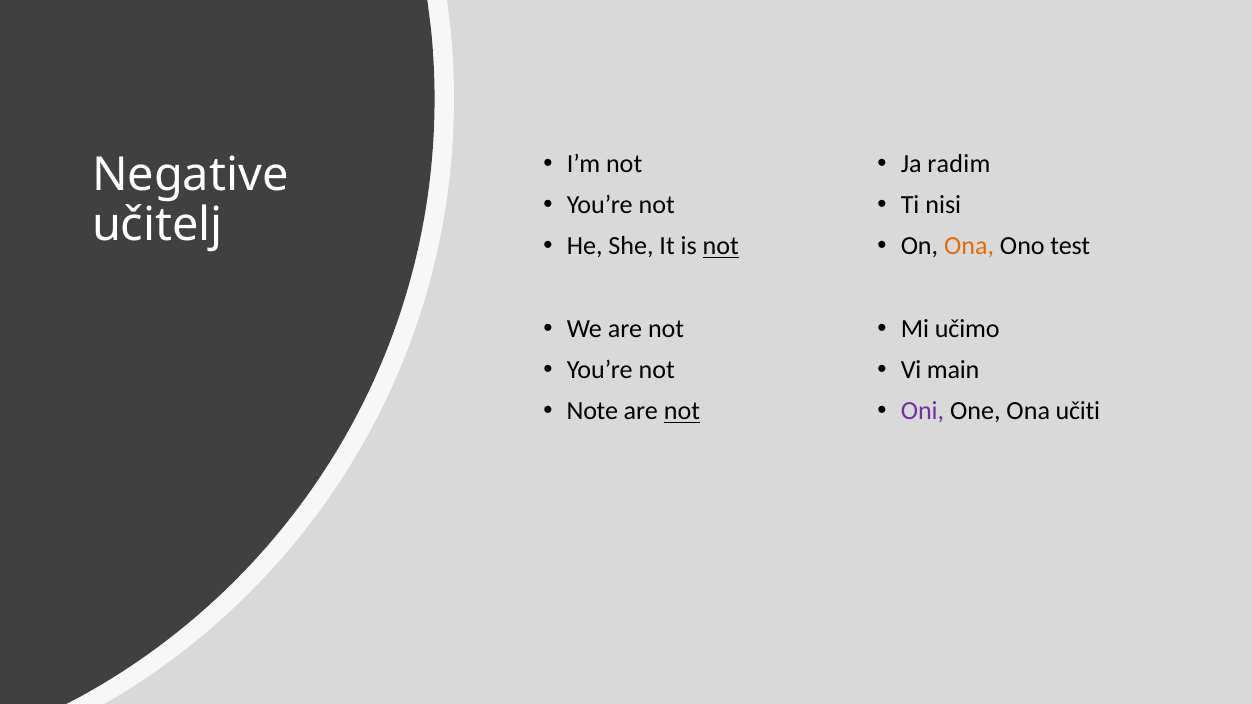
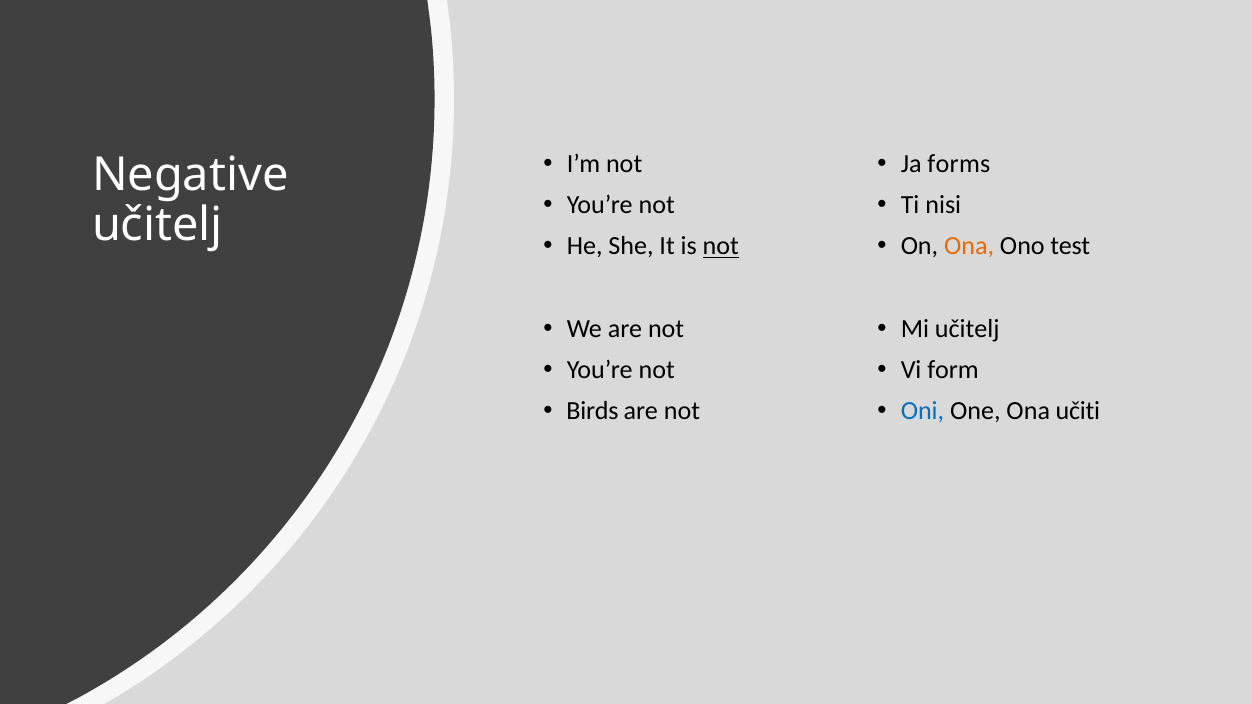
radim: radim -> forms (959, 164)
Mi učimo: učimo -> učitelj (967, 329)
main: main -> form (953, 370)
Note: Note -> Birds (592, 411)
not underline: present -> none (682, 411)
Oni colour: purple -> blue (922, 411)
